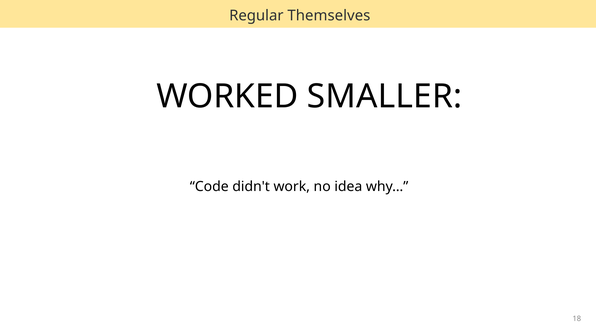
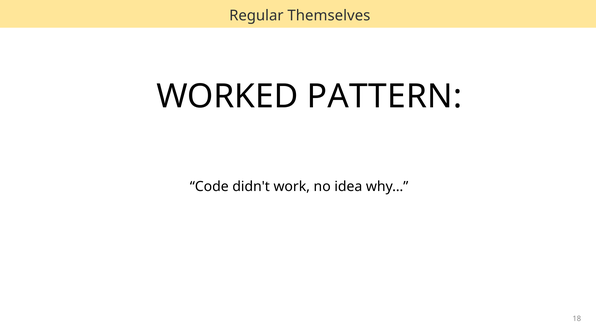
SMALLER: SMALLER -> PATTERN (384, 97)
